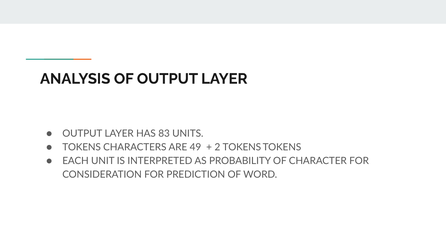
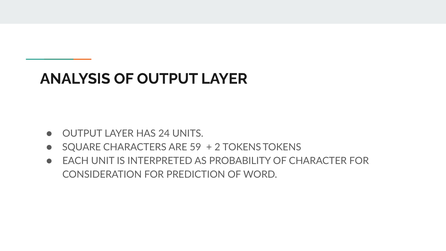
83: 83 -> 24 (164, 134)
TOKENS: TOKENS -> SQUARE (82, 147)
49: 49 -> 59 (195, 147)
